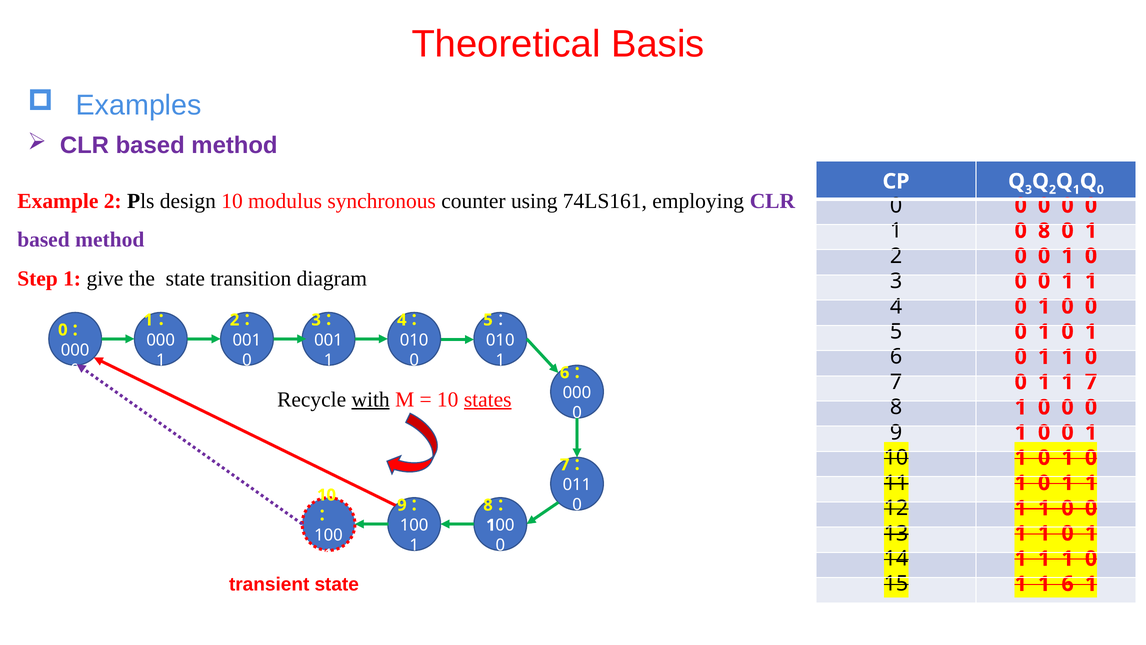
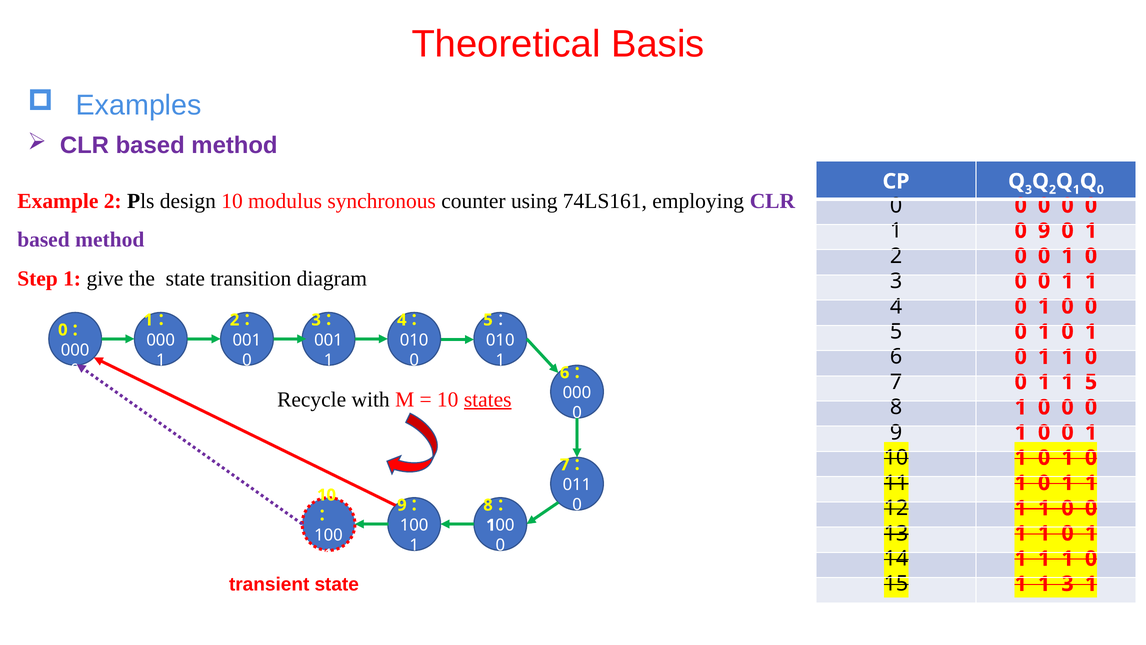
1 0 8: 8 -> 9 (1044, 231)
1 7: 7 -> 5 (1091, 382)
with underline: present -> none (371, 399)
1 1 6: 6 -> 3 (1068, 584)
